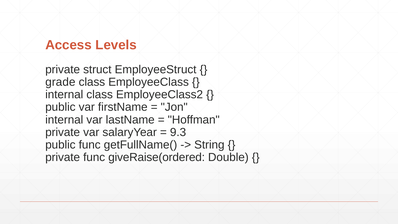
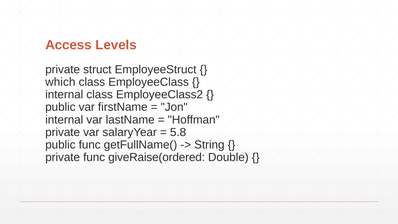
grade: grade -> which (60, 82)
9.3: 9.3 -> 5.8 (178, 132)
